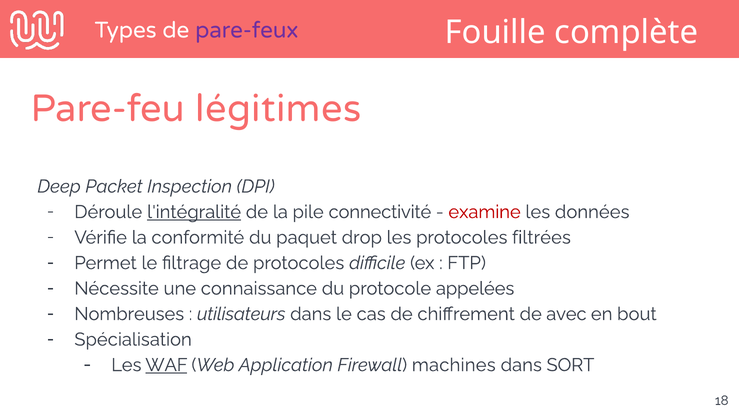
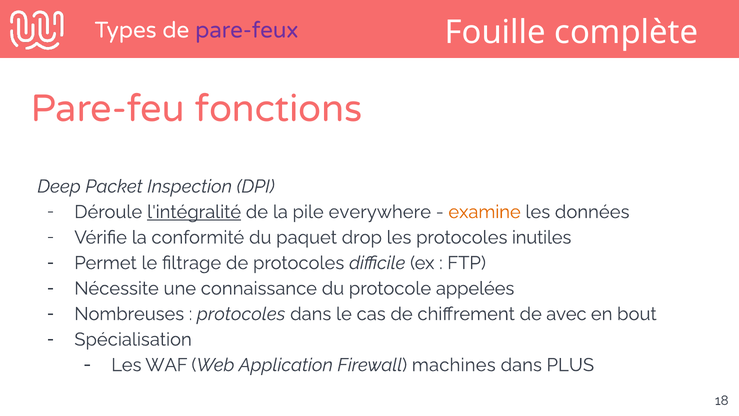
légitimes: légitimes -> fonctions (279, 109)
connectivité: connectivité -> everywhere (380, 212)
examine colour: red -> orange (485, 212)
filtrées: filtrées -> inutiles (542, 237)
utilisateurs: utilisateurs -> protocoles (241, 314)
WAF underline: present -> none (166, 365)
SORT: SORT -> PLUS (570, 365)
